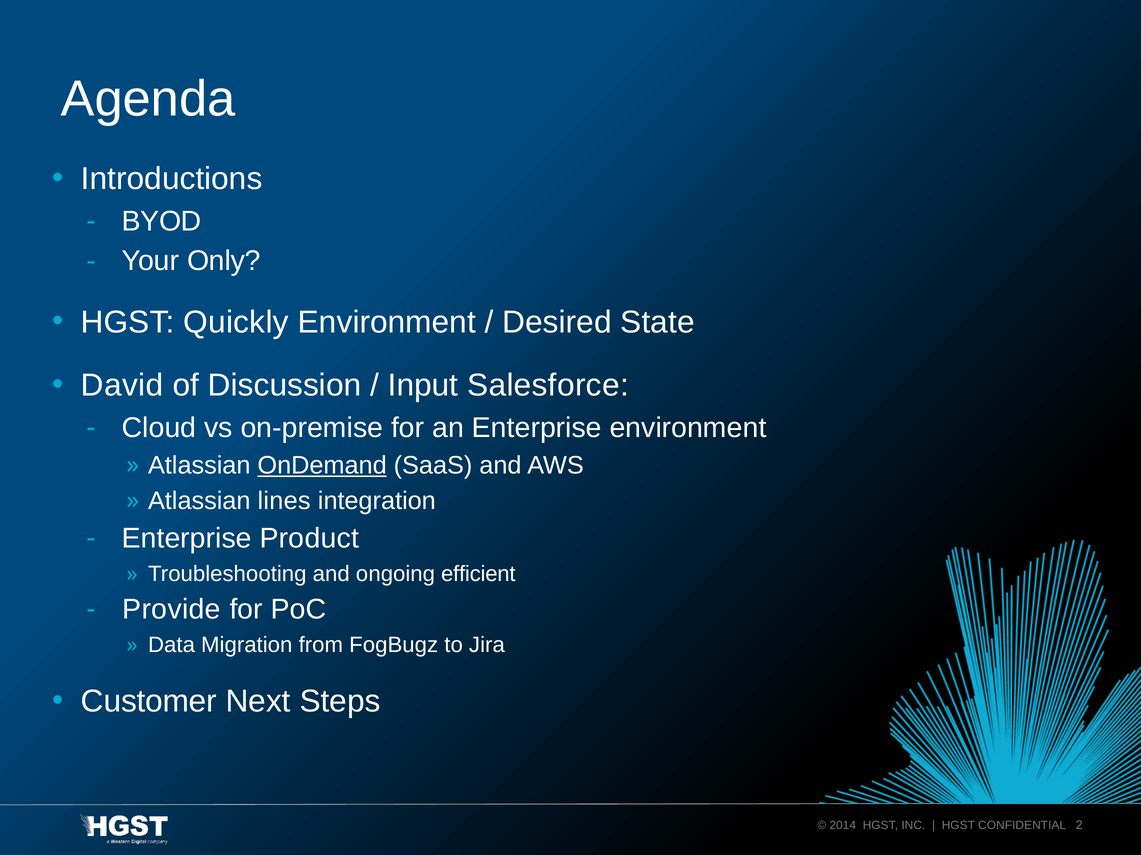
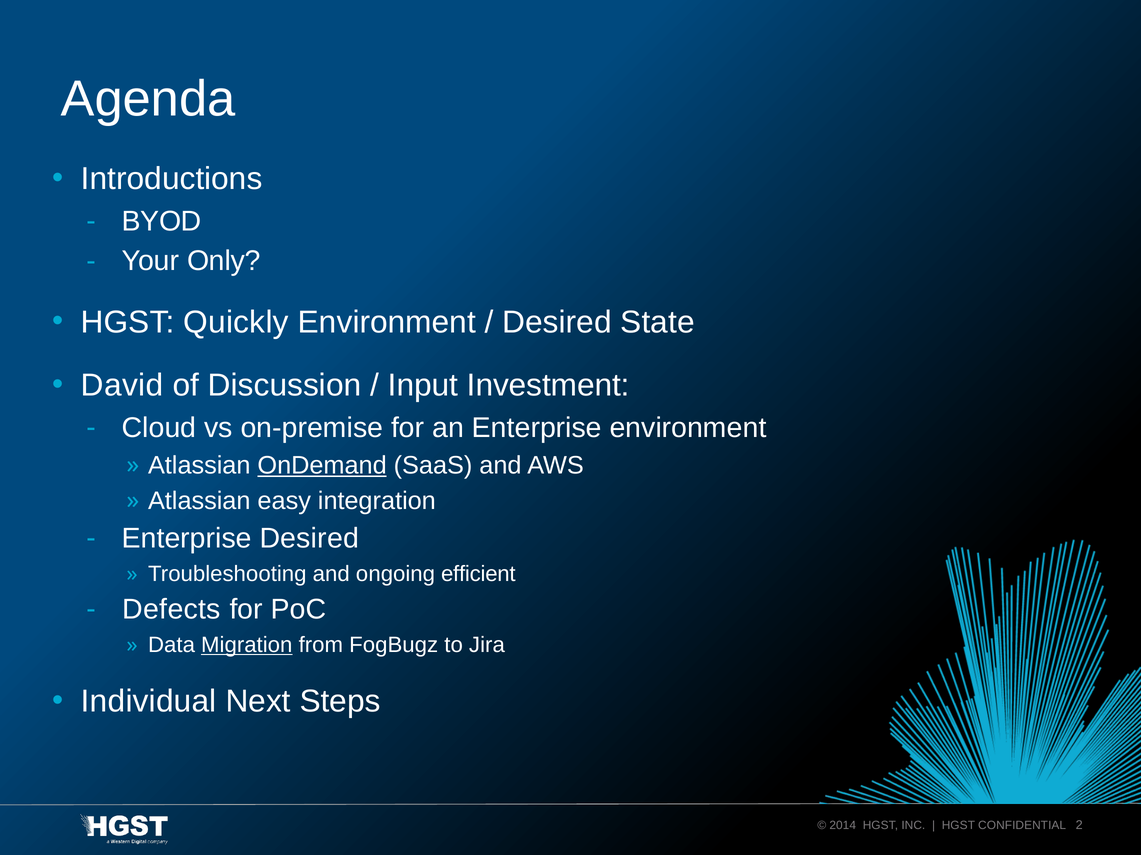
Salesforce: Salesforce -> Investment (548, 386)
lines: lines -> easy (284, 501)
Enterprise Product: Product -> Desired (309, 539)
Provide: Provide -> Defects (172, 610)
Migration underline: none -> present (247, 646)
Customer: Customer -> Individual (149, 702)
